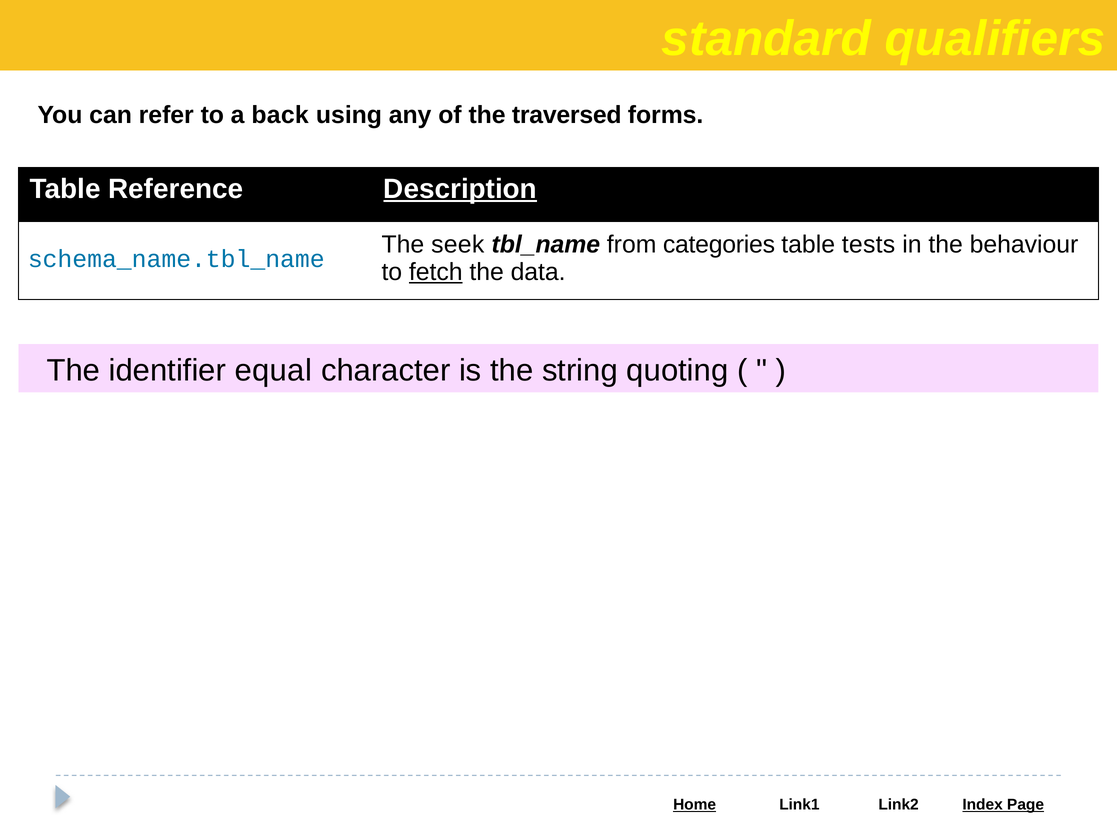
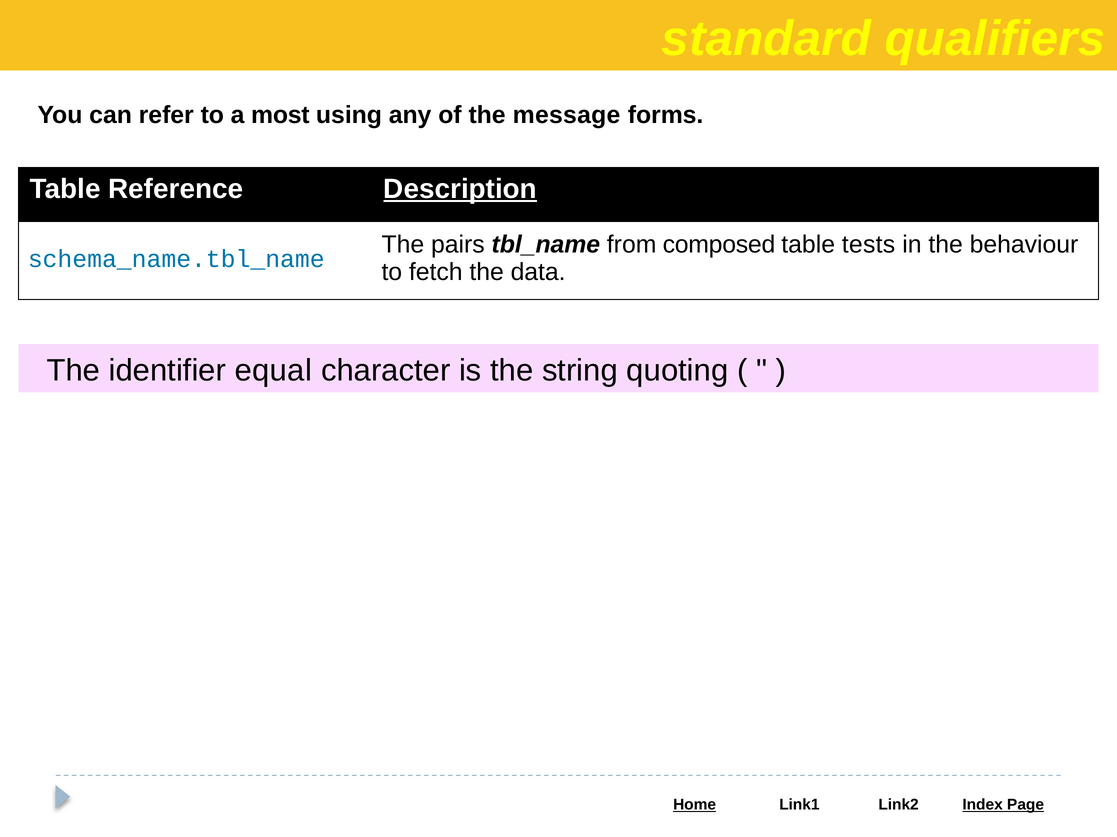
back: back -> most (280, 115)
traversed: traversed -> message (567, 115)
seek: seek -> pairs (458, 245)
categories: categories -> composed (719, 245)
fetch underline: present -> none (436, 273)
